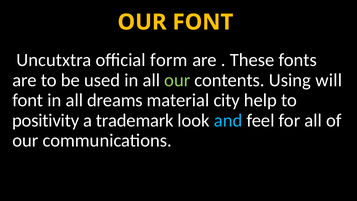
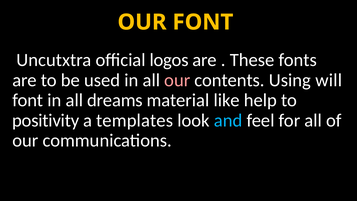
form: form -> logos (169, 60)
our colour: light green -> pink (177, 80)
city: city -> like (227, 100)
trademark: trademark -> templates (135, 120)
